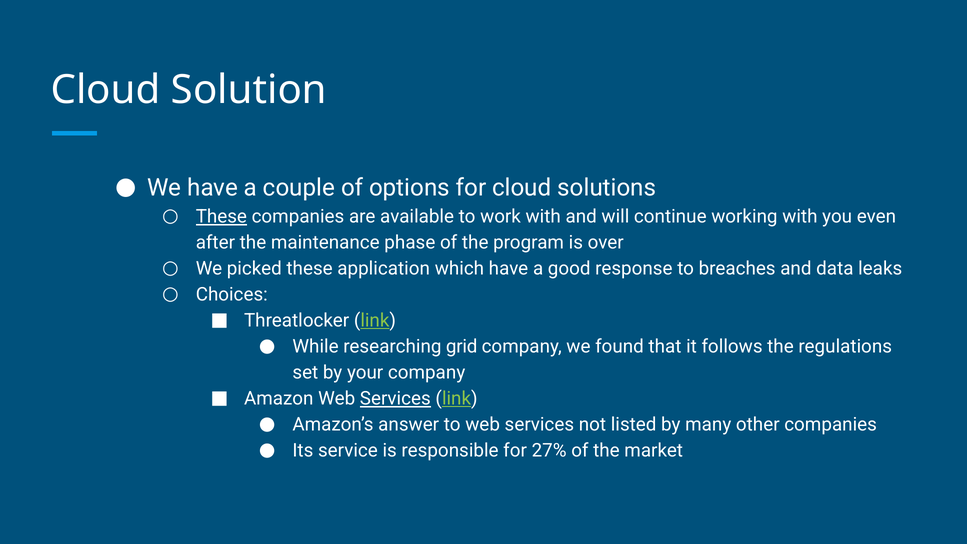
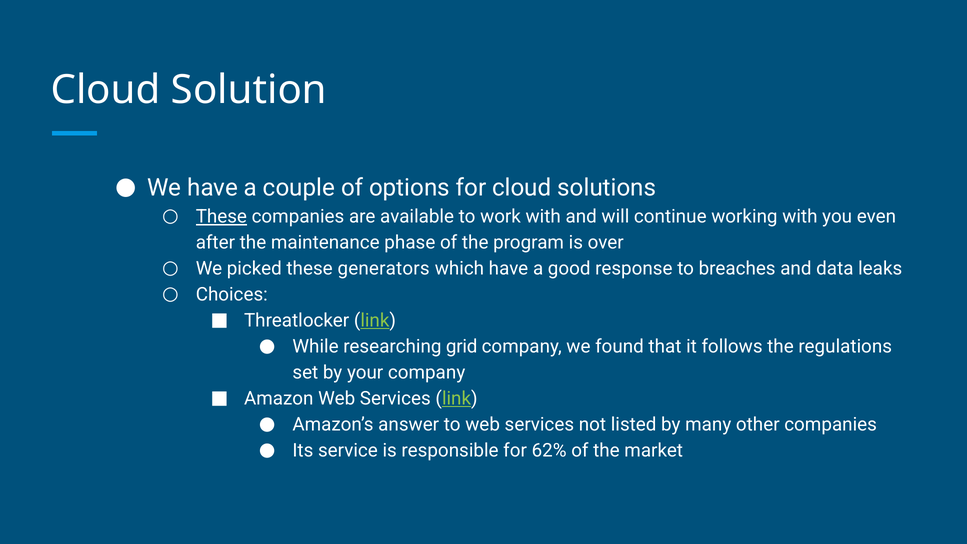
application: application -> generators (384, 269)
Services underline: present -> none (395, 399)
27%: 27% -> 62% (549, 451)
